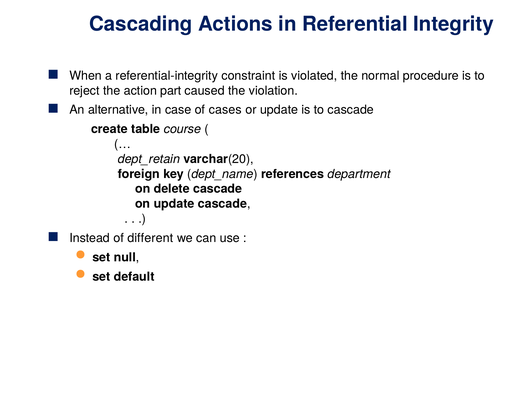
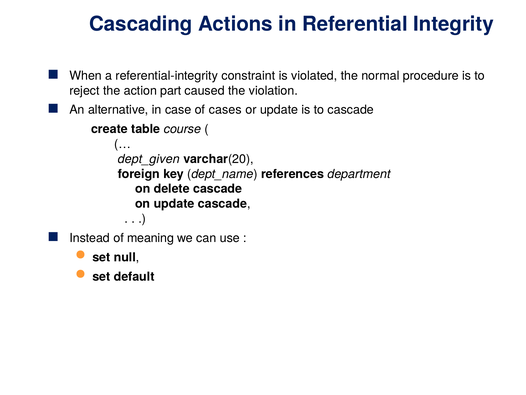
dept_retain: dept_retain -> dept_given (149, 159)
different: different -> meaning (150, 238)
